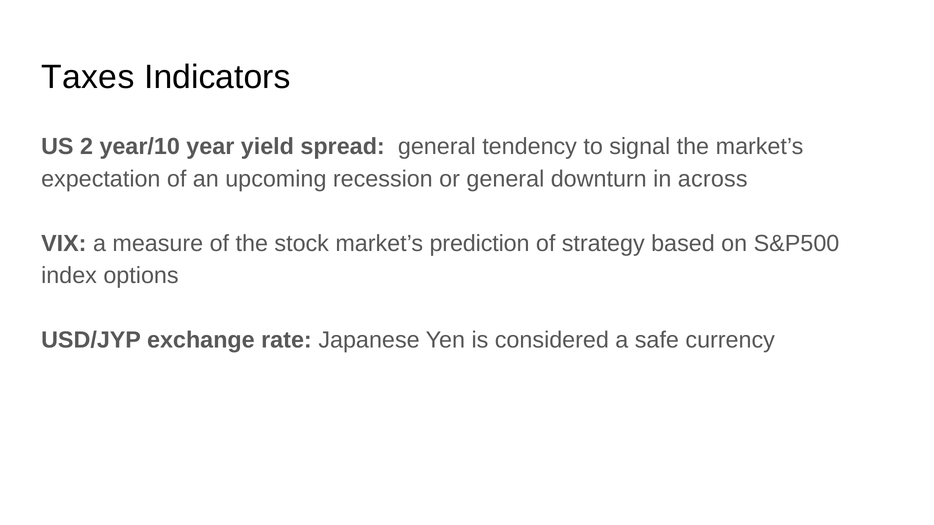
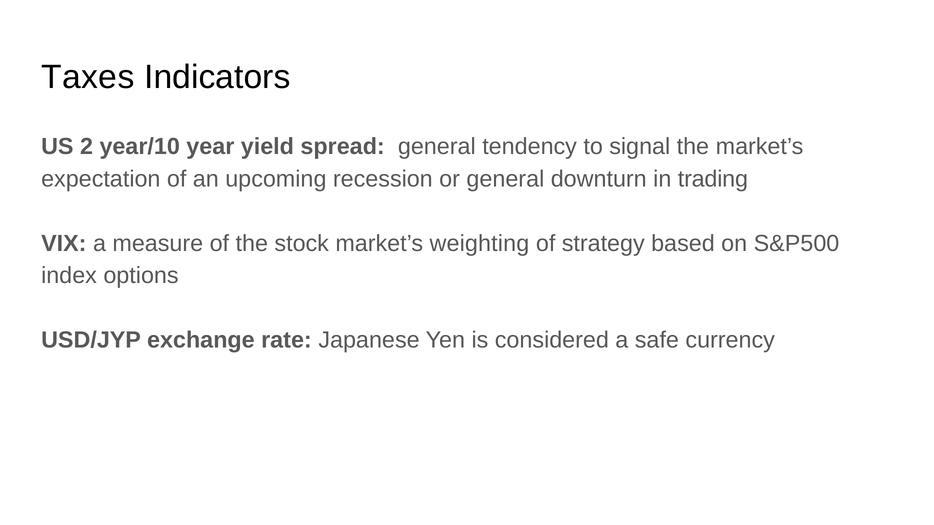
across: across -> trading (713, 179)
prediction: prediction -> weighting (479, 244)
